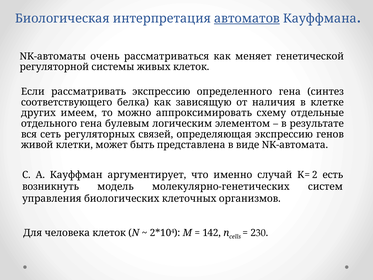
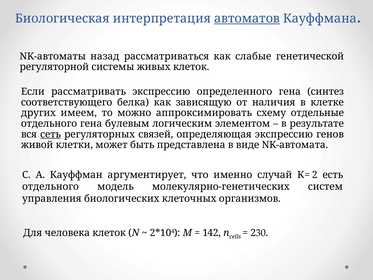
очень: очень -> назад (105, 56)
меняет: меняет -> слабые (253, 56)
сеть underline: none -> present (51, 134)
возникнуть: возникнуть -> отдельного (50, 187)
